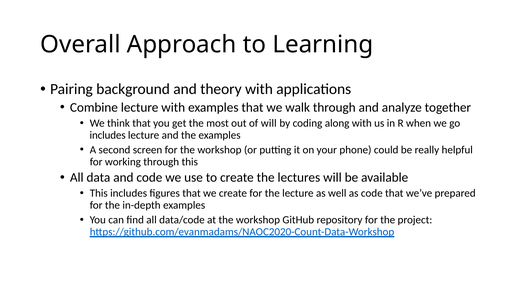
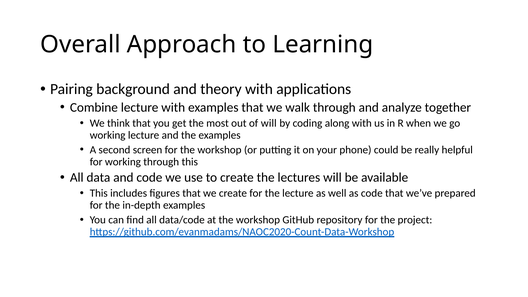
includes: includes -> working (108, 135)
